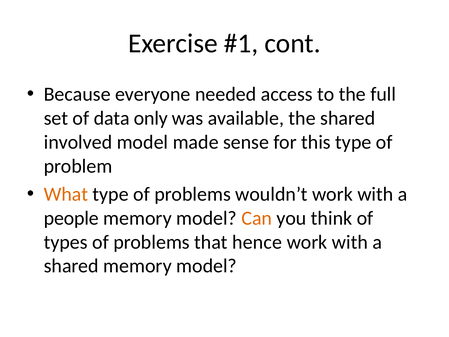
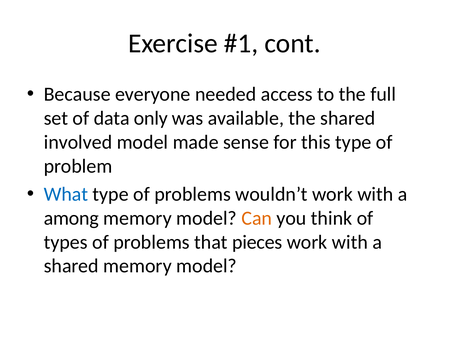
What colour: orange -> blue (66, 194)
people: people -> among (71, 218)
hence: hence -> pieces (257, 242)
